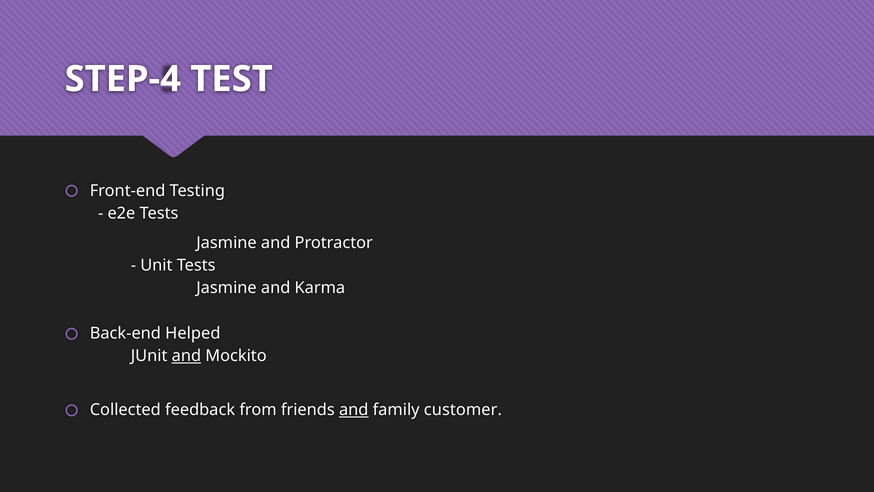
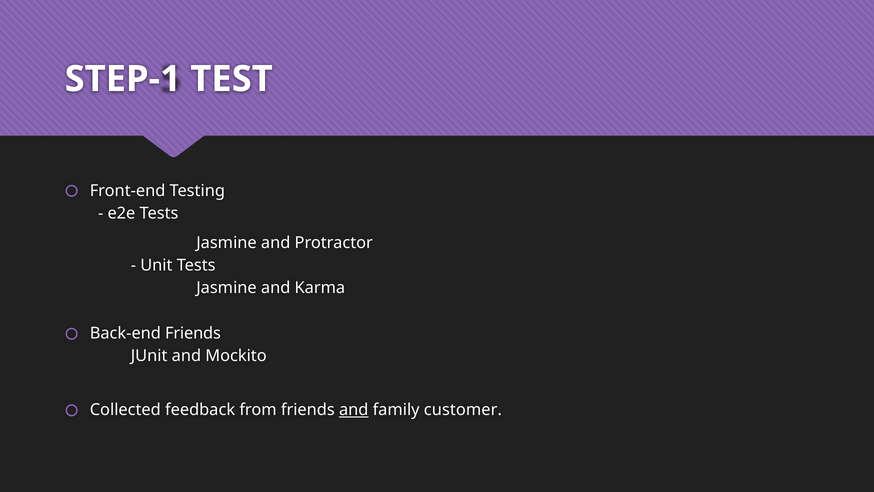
STEP-4: STEP-4 -> STEP-1 (123, 79)
Back-end Helped: Helped -> Friends (193, 333)
and underline: present -> none (186, 356)
